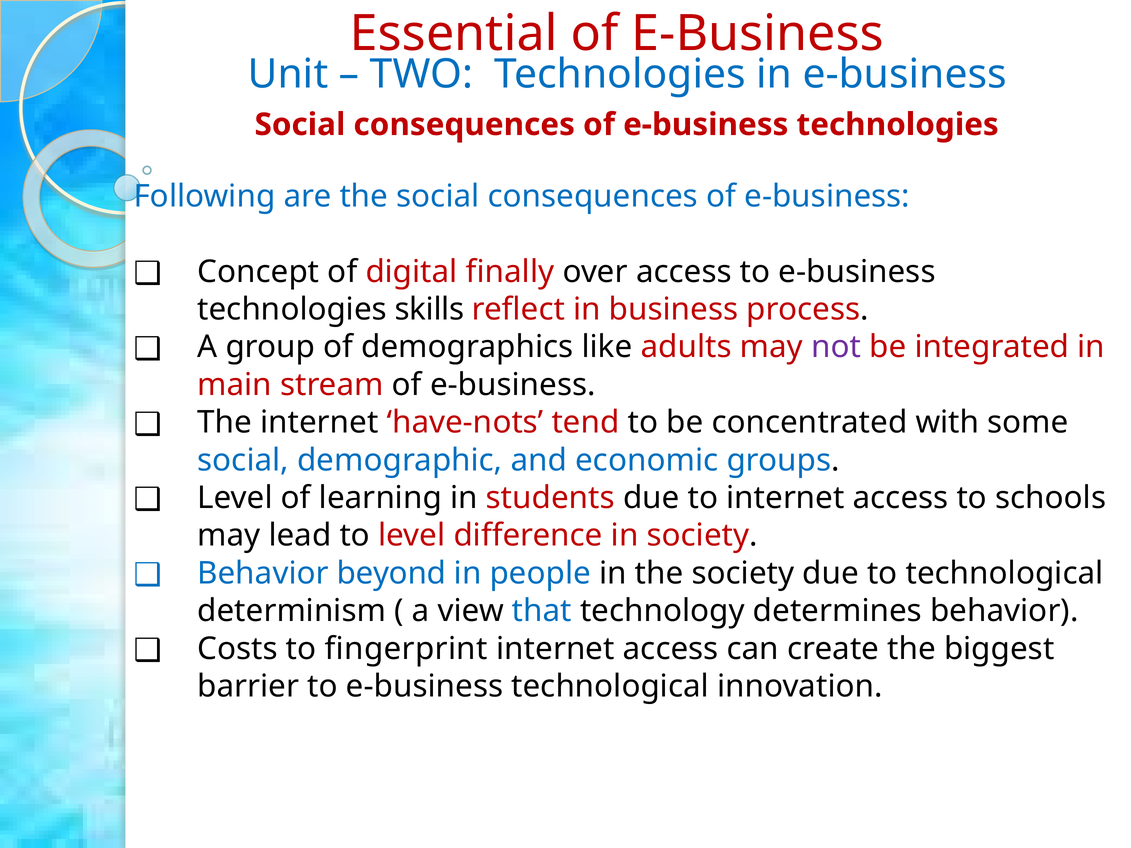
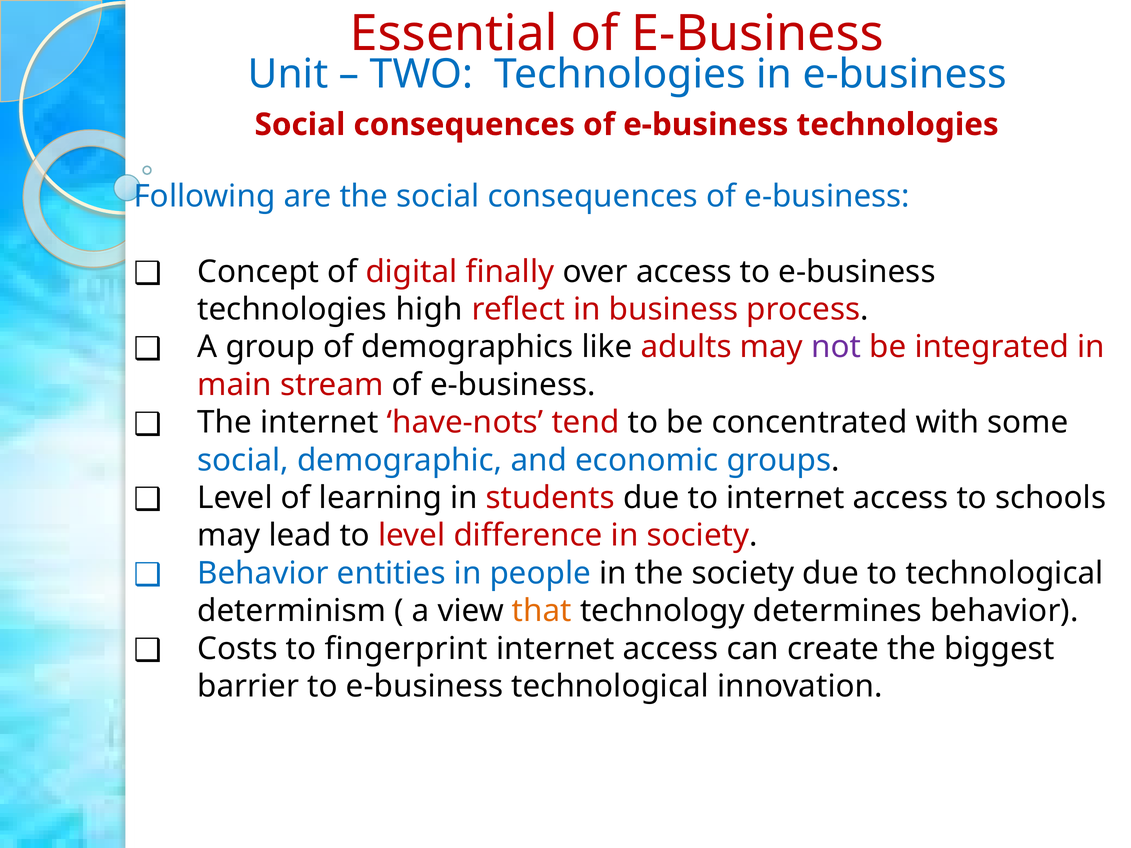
skills: skills -> high (429, 309)
beyond: beyond -> entities (391, 573)
that colour: blue -> orange (542, 611)
